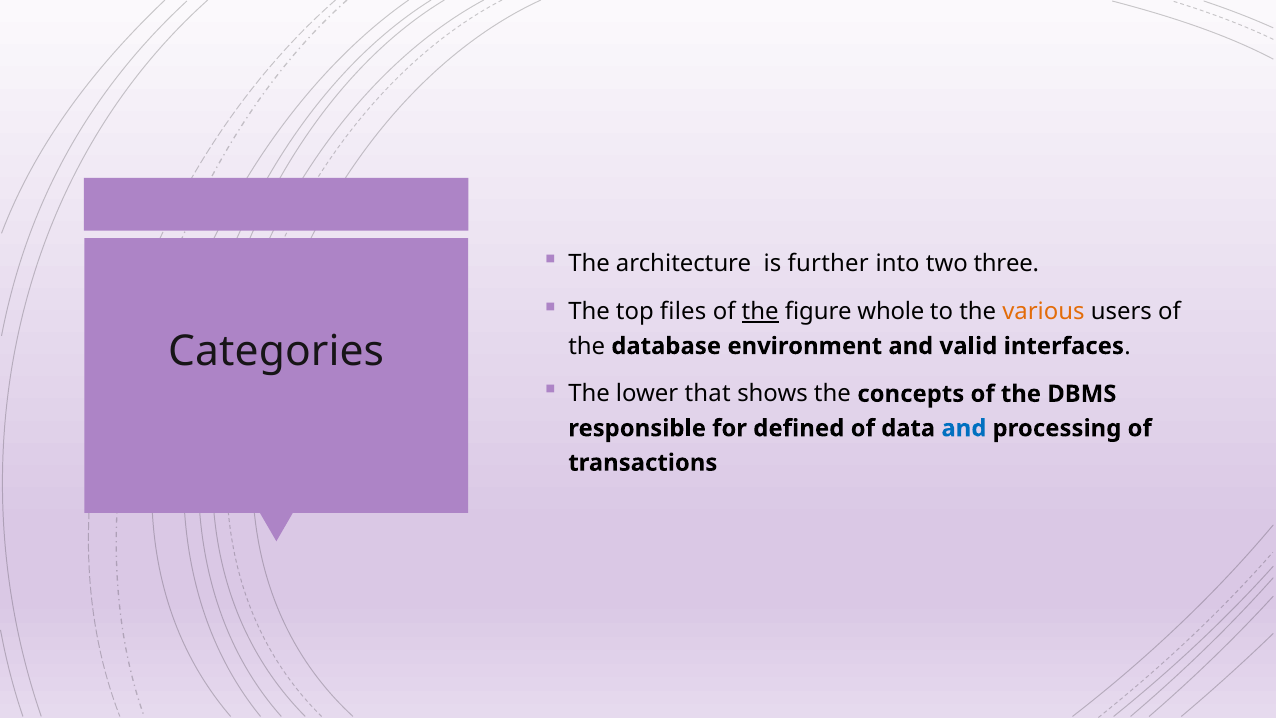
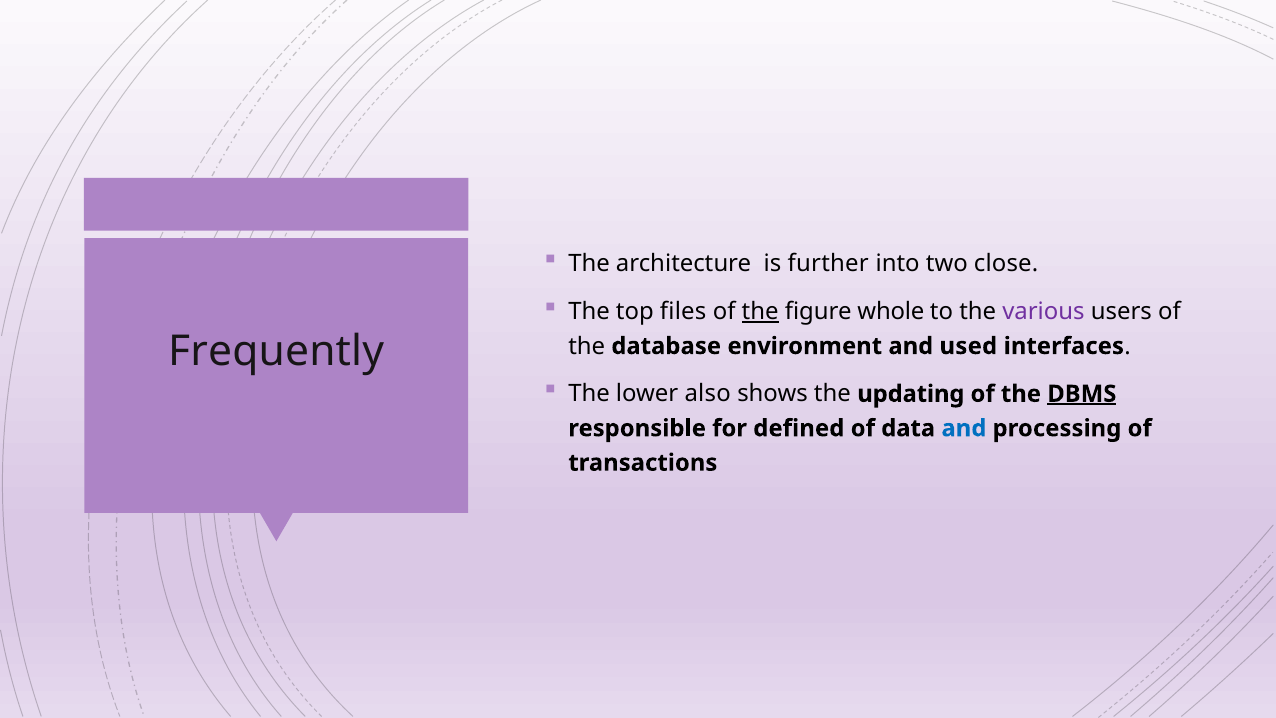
three: three -> close (1006, 264)
various colour: orange -> purple (1043, 312)
valid: valid -> used (968, 346)
Categories: Categories -> Frequently (276, 351)
that: that -> also (708, 394)
concepts: concepts -> updating (911, 394)
DBMS underline: none -> present (1082, 394)
